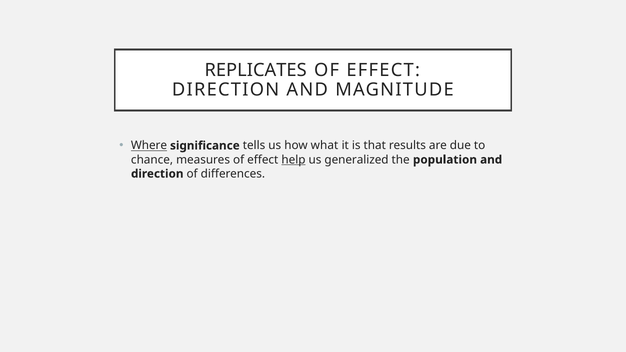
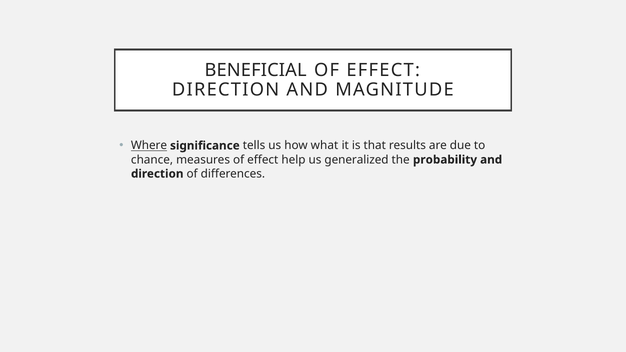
REPLICATES: REPLICATES -> BENEFICIAL (256, 70)
help underline: present -> none (293, 160)
population: population -> probability (445, 160)
